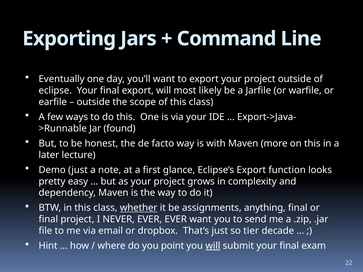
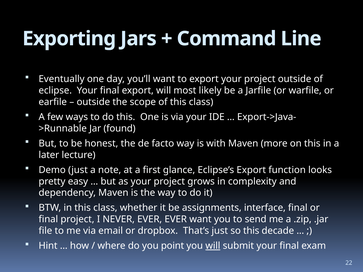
whether underline: present -> none (139, 208)
anything: anything -> interface (265, 208)
so tier: tier -> this (251, 231)
